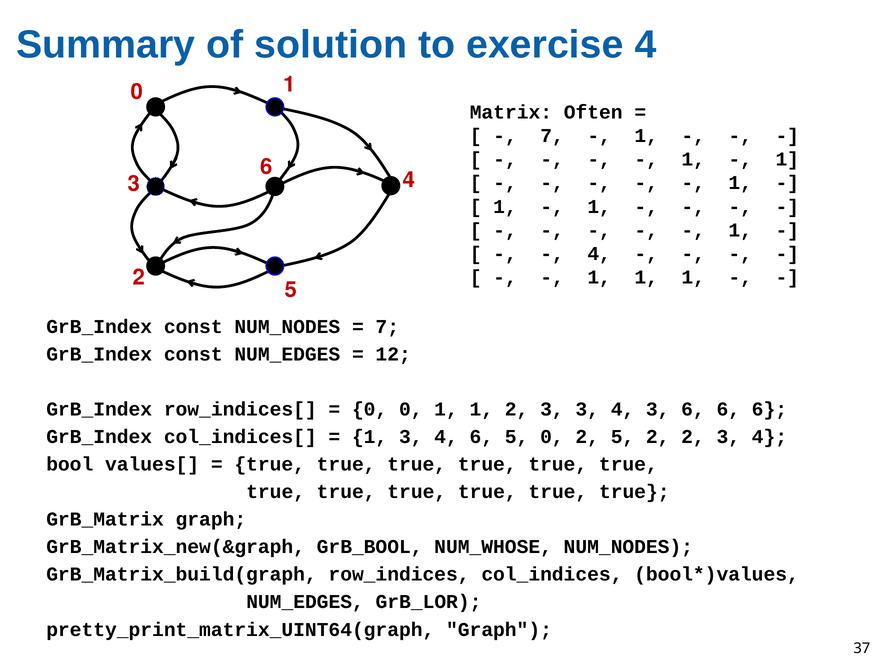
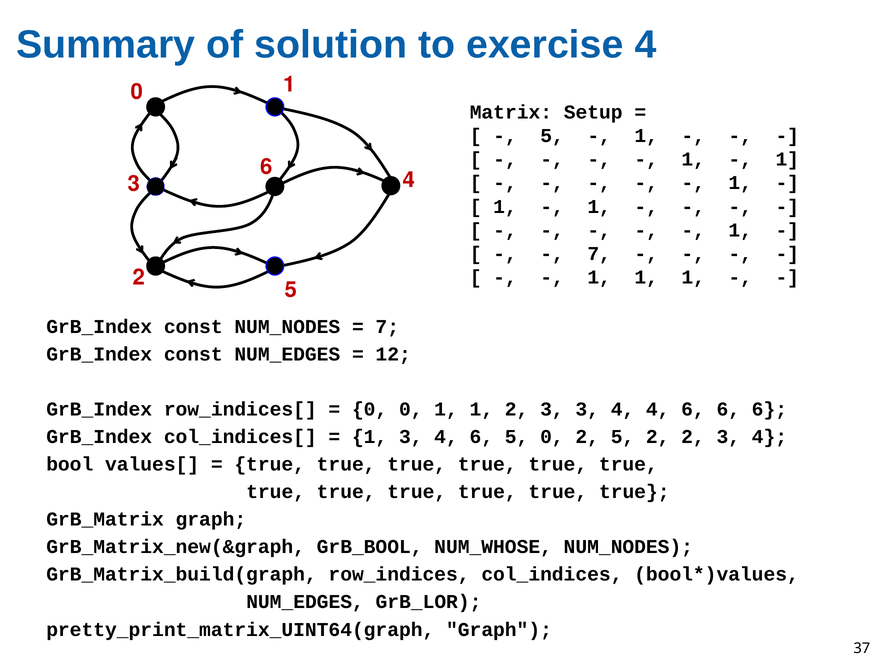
Often: Often -> Setup (593, 112)
7: 7 -> 5 (552, 136)
4: 4 -> 7 (599, 254)
4 3: 3 -> 4 (658, 409)
